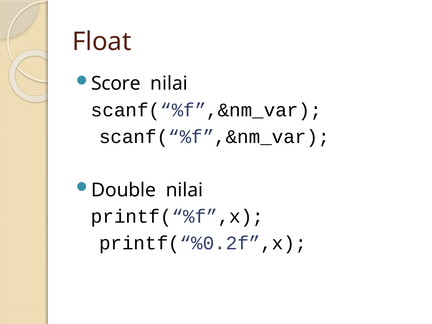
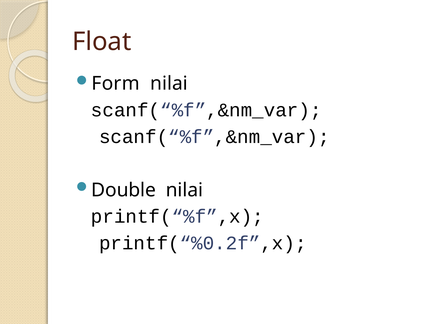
Score: Score -> Form (116, 83)
